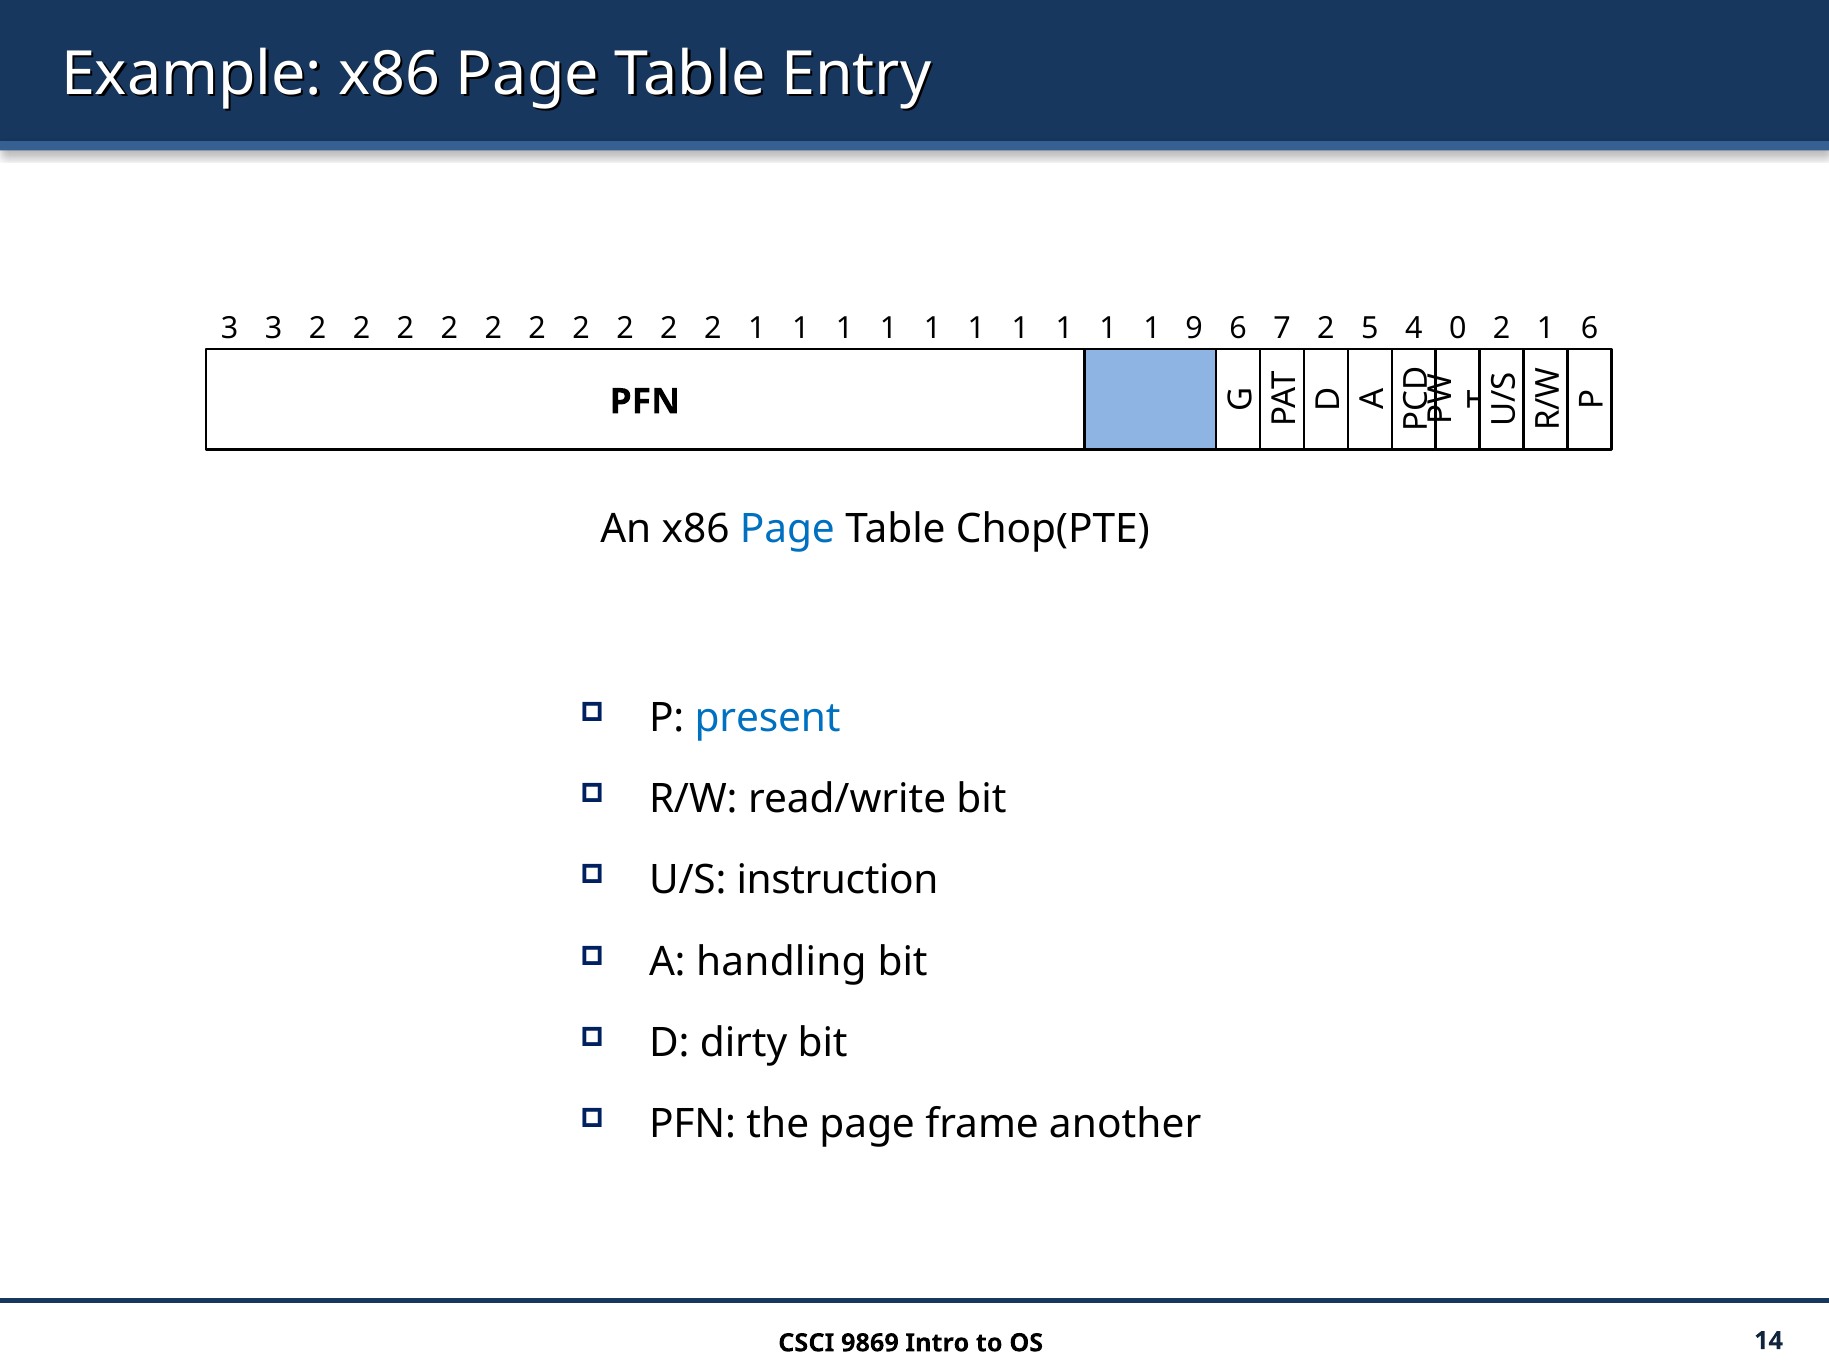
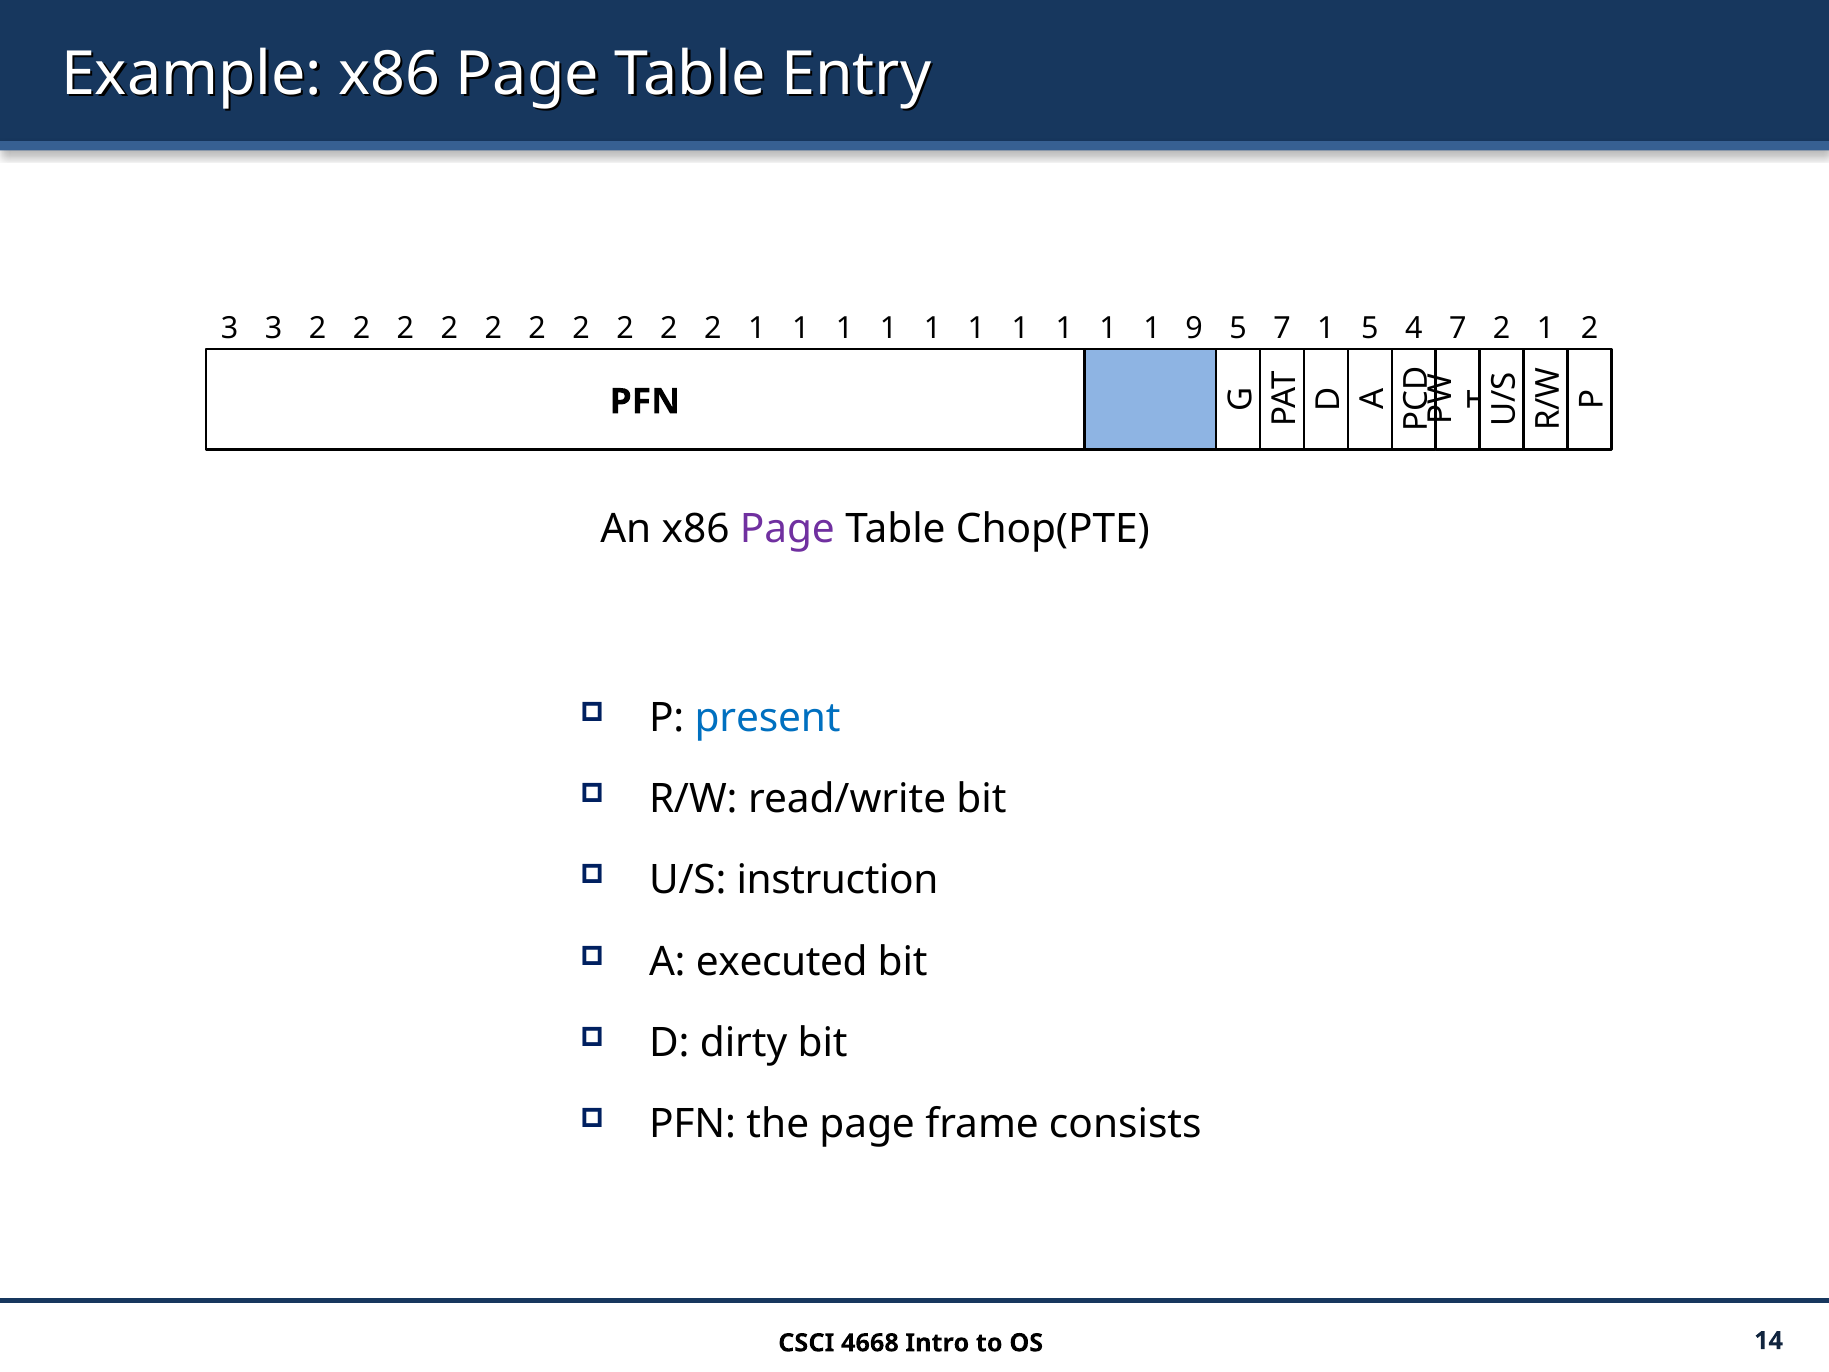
9 6: 6 -> 5 (1238, 329)
2: 2 -> 1 (1326, 329)
4 0: 0 -> 7 (1458, 329)
6: 6 -> 2 (1590, 329)
Page colour: blue -> purple (787, 529)
handling: handling -> executed (782, 961)
another: another -> consists (1125, 1124)
9869: 9869 -> 4668 (870, 1343)
